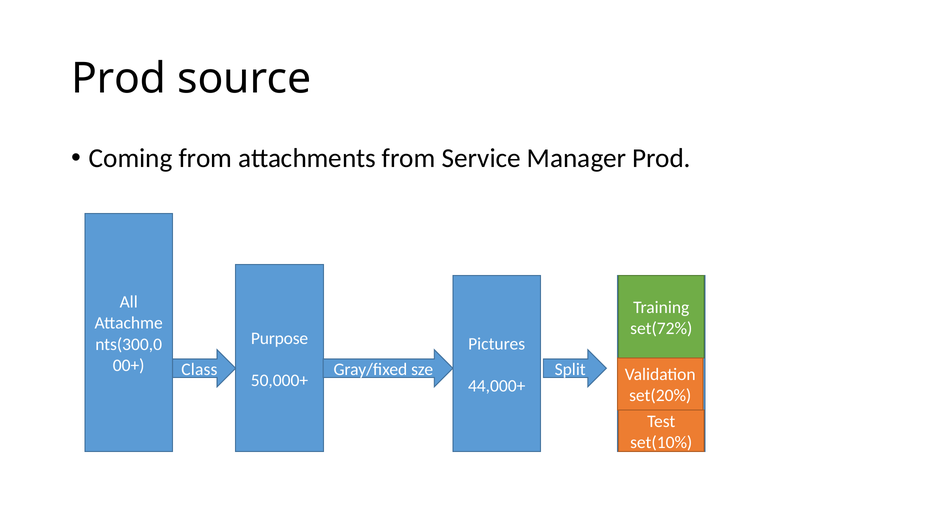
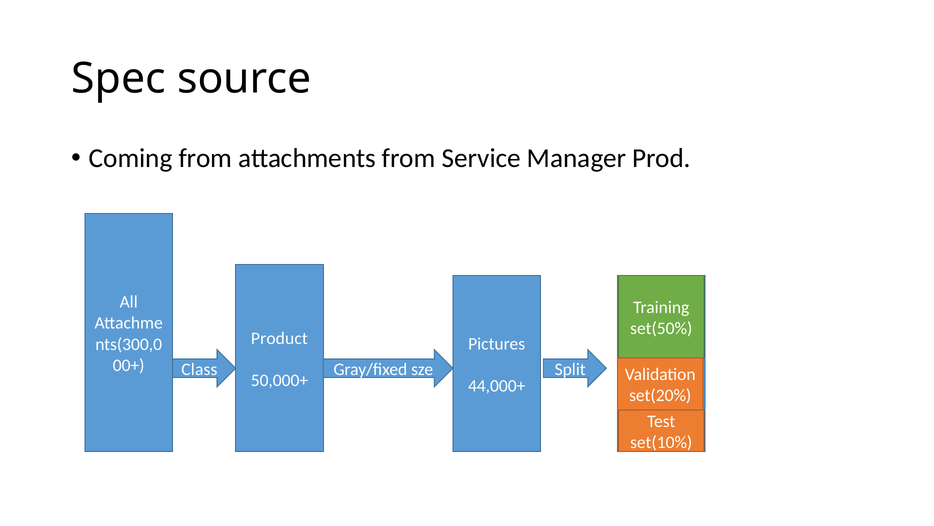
Prod: Prod -> Spec (119, 78)
set(72%: set(72% -> set(50% (661, 328)
Purpose: Purpose -> Product (279, 338)
